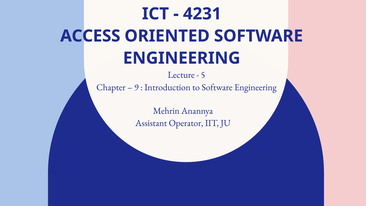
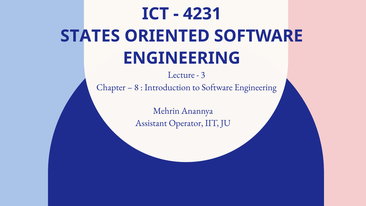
ACCESS: ACCESS -> STATES (90, 36)
5: 5 -> 3 (203, 75)
9: 9 -> 8 (136, 87)
